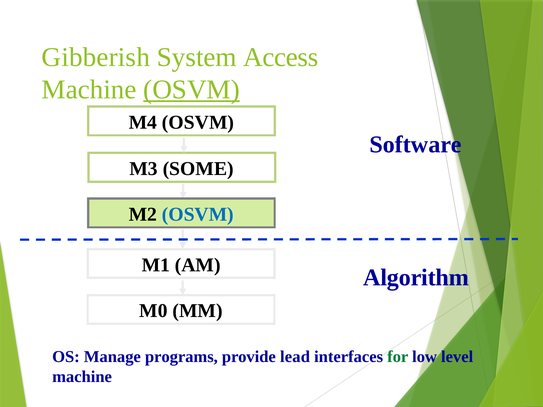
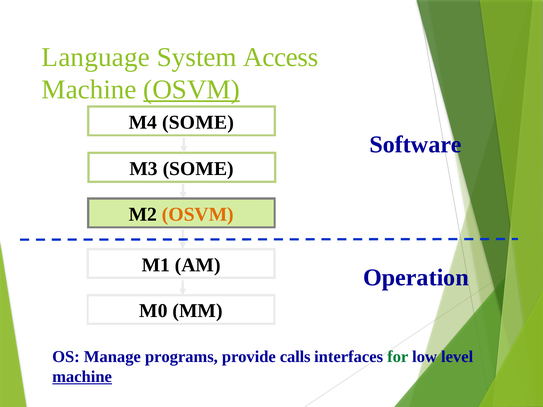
Gibberish: Gibberish -> Language (96, 57)
M4 OSVM: OSVM -> SOME (198, 122)
OSVM colour: blue -> orange (198, 214)
Algorithm: Algorithm -> Operation (416, 278)
lead: lead -> calls (295, 357)
machine underline: none -> present (82, 377)
